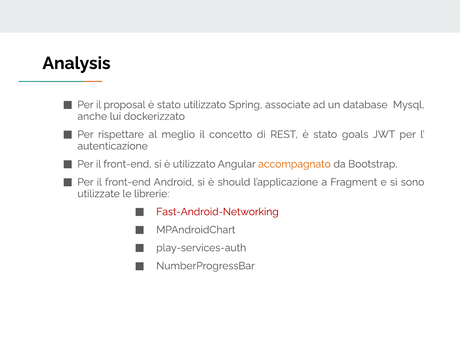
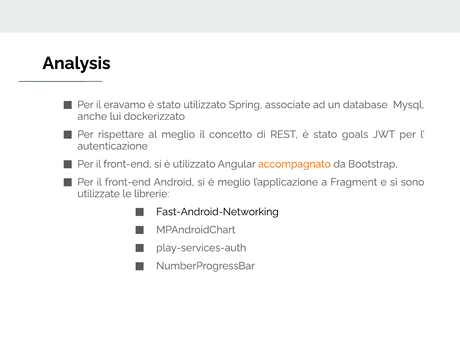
proposal: proposal -> eravamo (125, 105)
è should: should -> meglio (234, 182)
Fast-Android-Networking colour: red -> black (217, 212)
